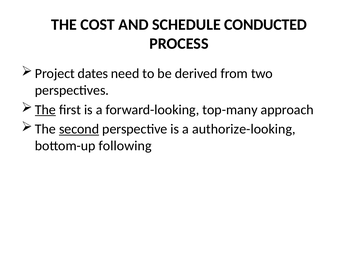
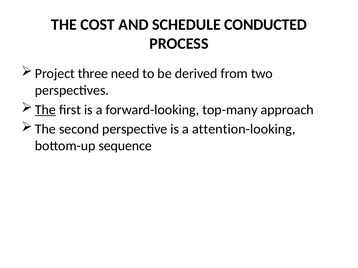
dates: dates -> three (93, 74)
second underline: present -> none (79, 129)
authorize-looking: authorize-looking -> attention-looking (244, 129)
following: following -> sequence (125, 146)
